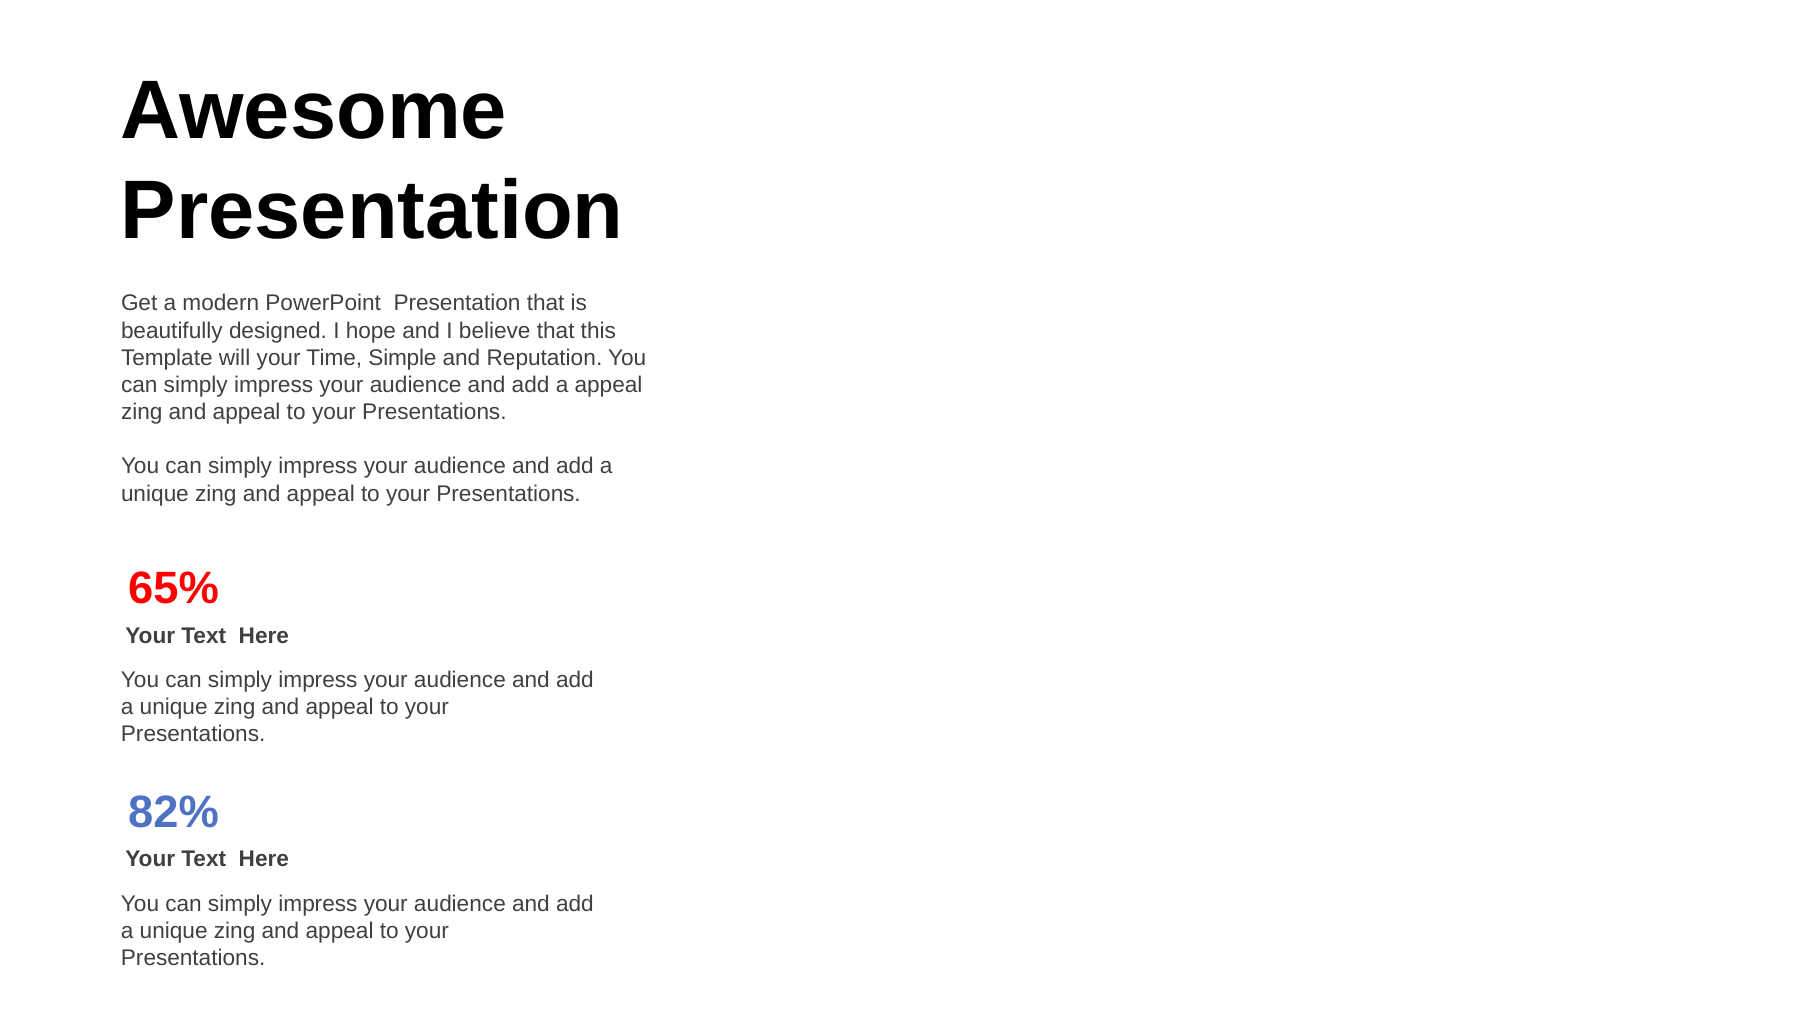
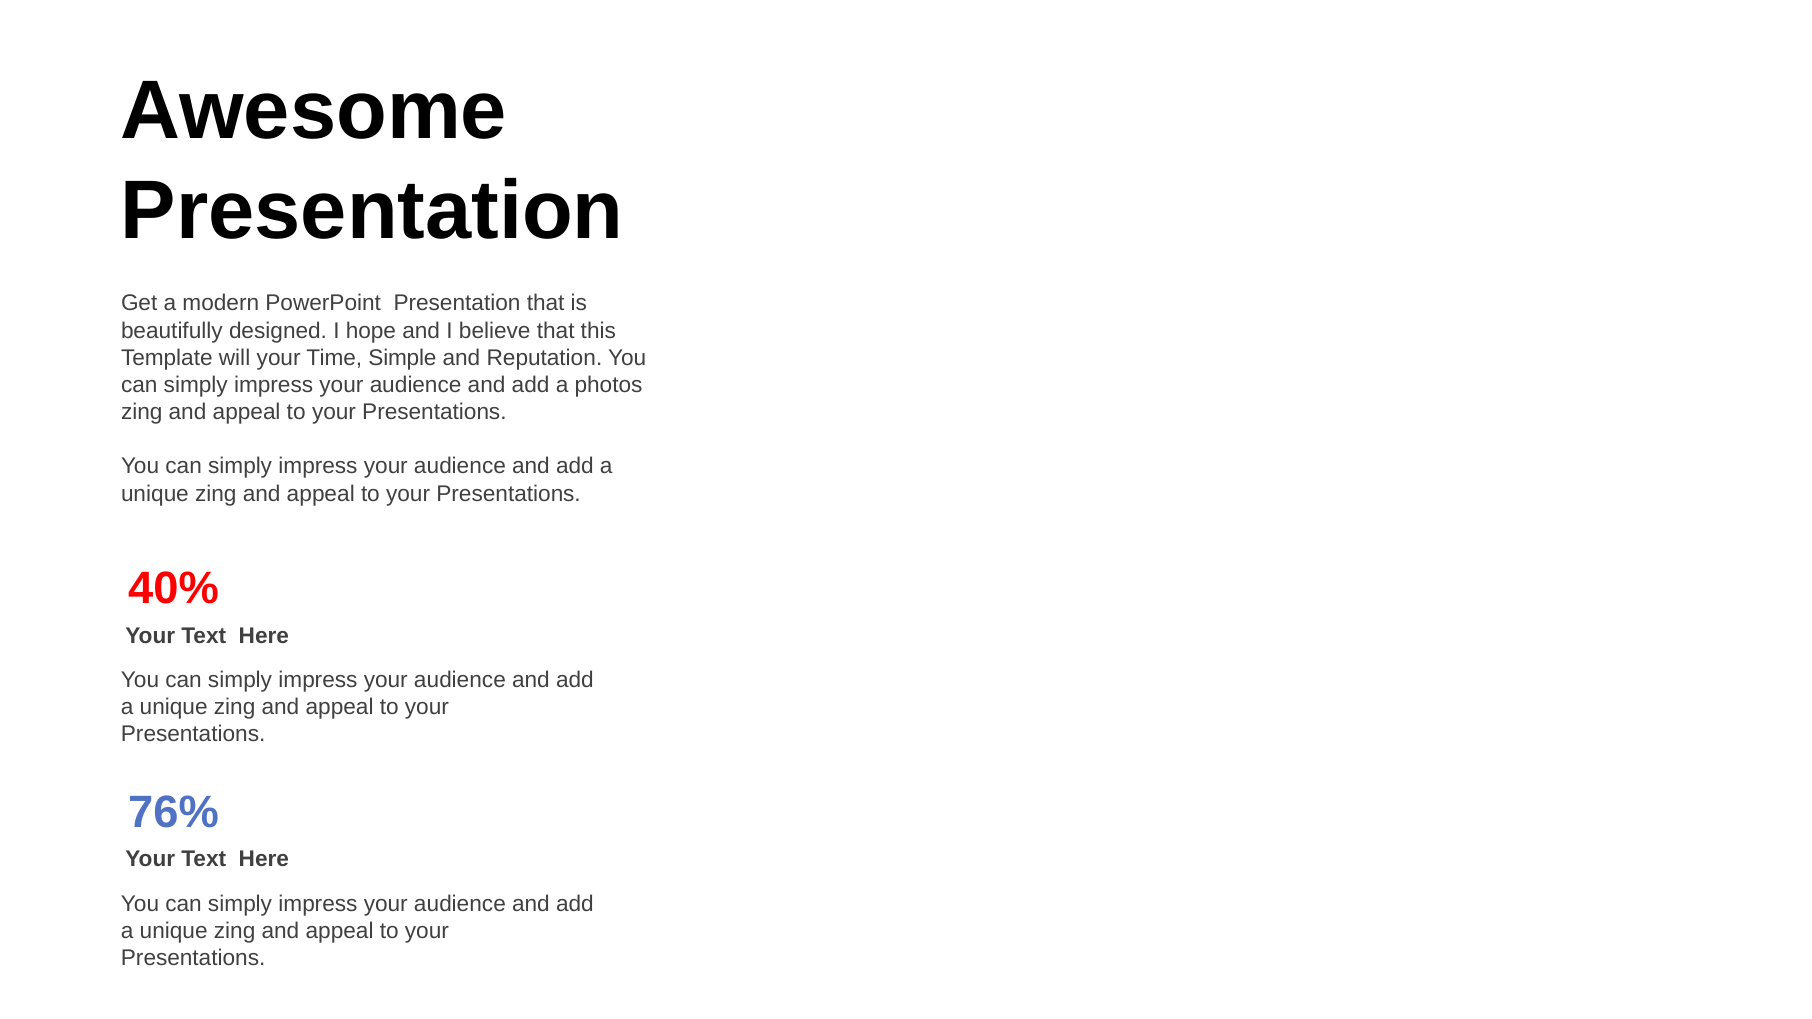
a appeal: appeal -> photos (609, 385)
65%: 65% -> 40% (174, 589)
82%: 82% -> 76% (174, 813)
